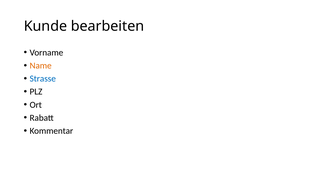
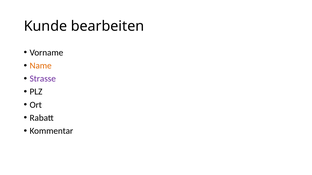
Strasse colour: blue -> purple (43, 79)
